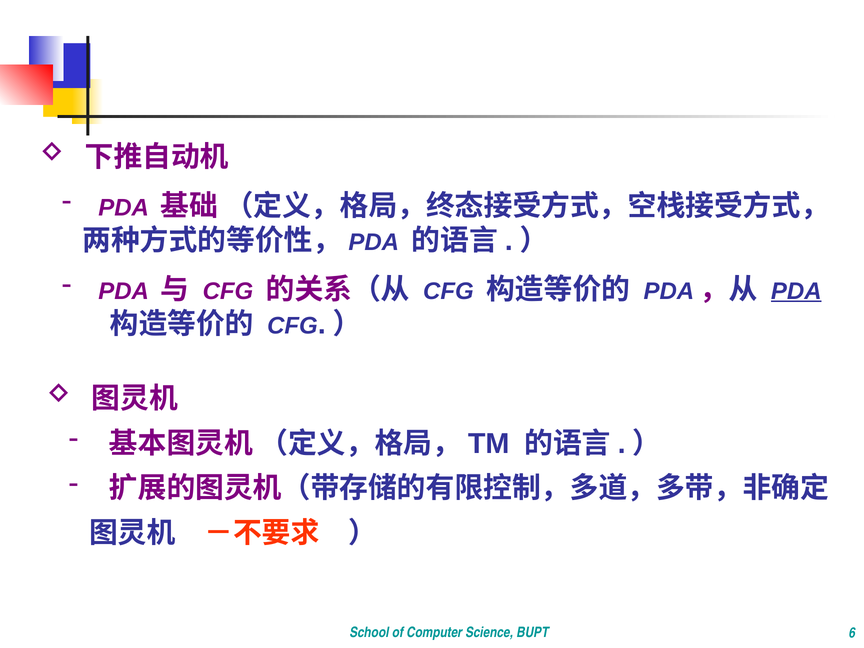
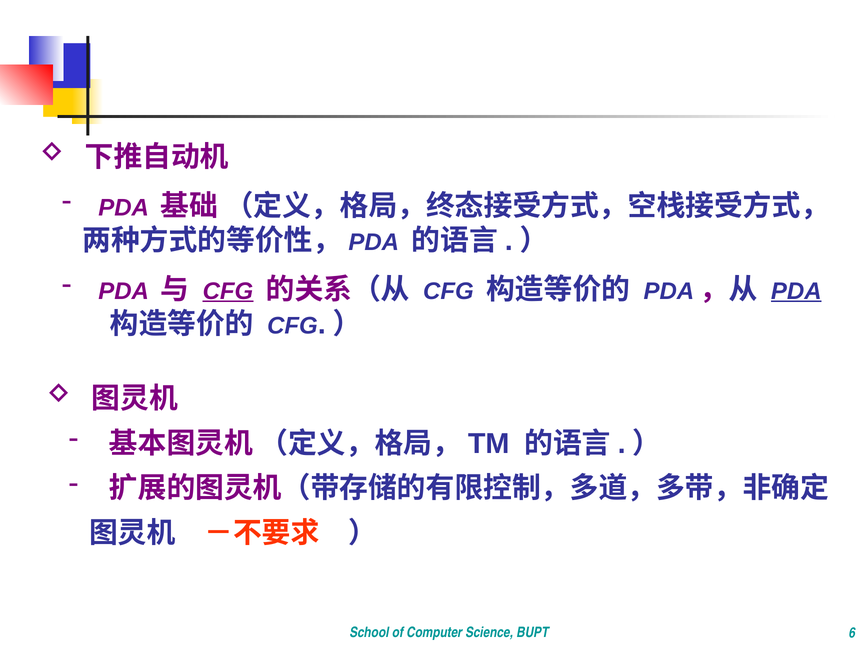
CFG underline: none -> present (228, 291)
